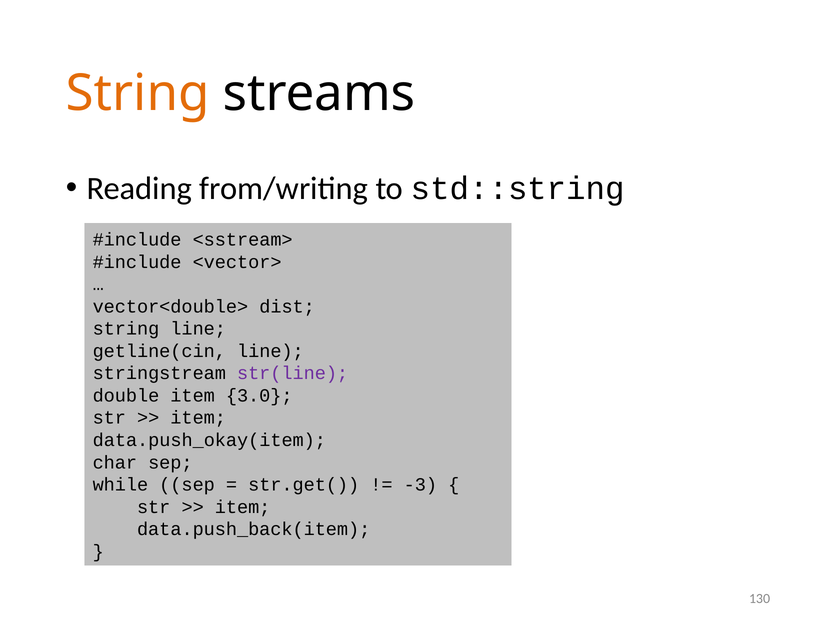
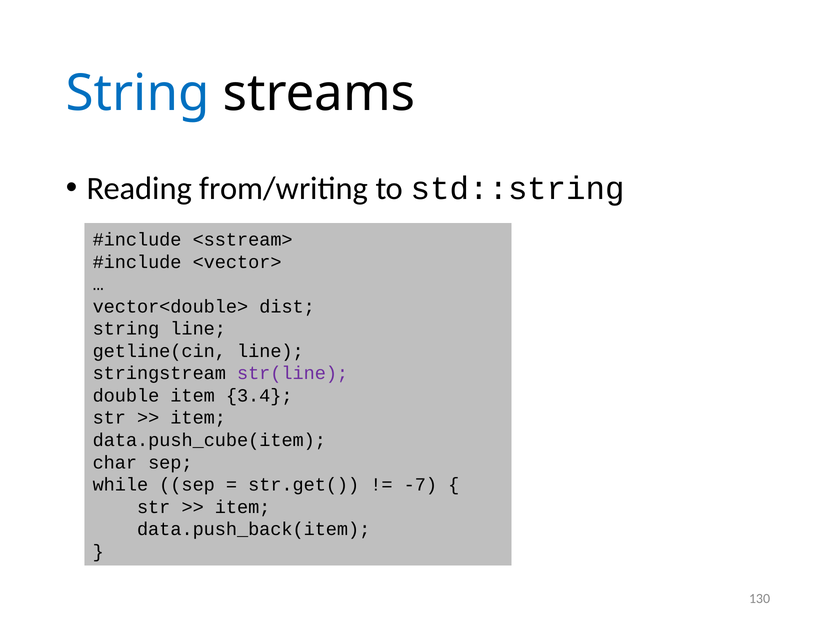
String colour: orange -> blue (138, 94)
3.0: 3.0 -> 3.4 (259, 396)
data.push_okay(item: data.push_okay(item -> data.push_cube(item (209, 440)
-3: -3 -> -7 (420, 485)
